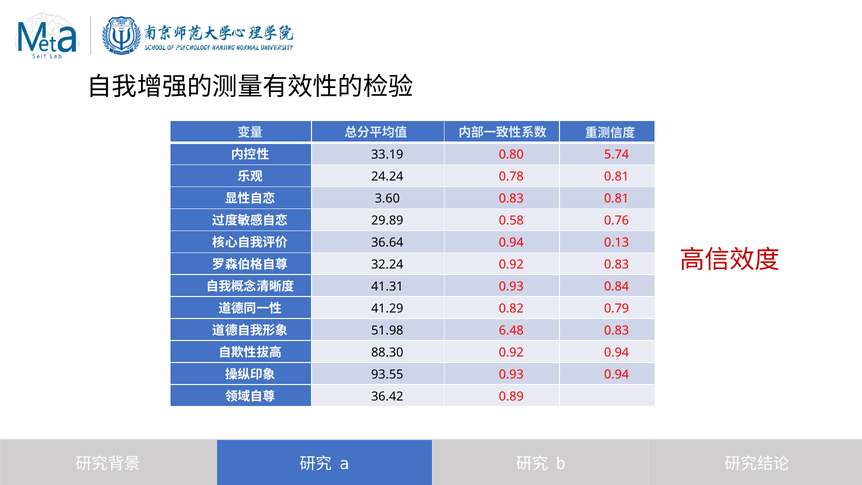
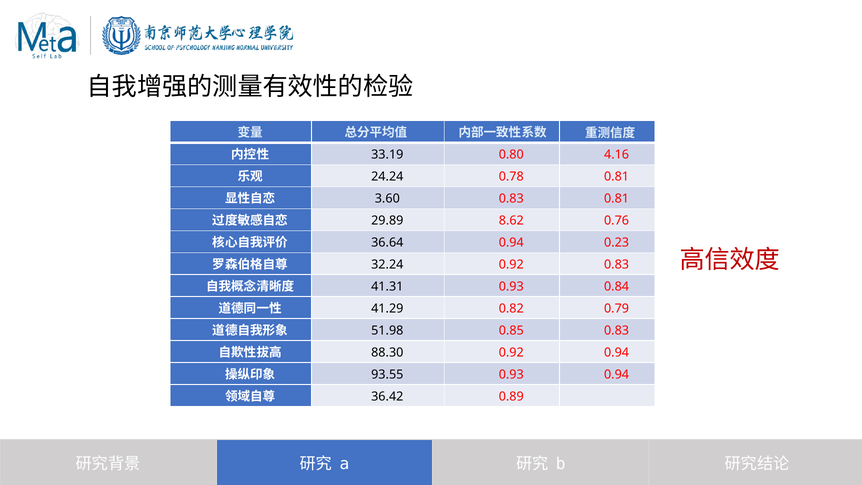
5.74: 5.74 -> 4.16 (617, 155)
0.58: 0.58 -> 8.62 (511, 221)
0.13: 0.13 -> 0.23 (617, 243)
6.48: 6.48 -> 0.85 (511, 331)
